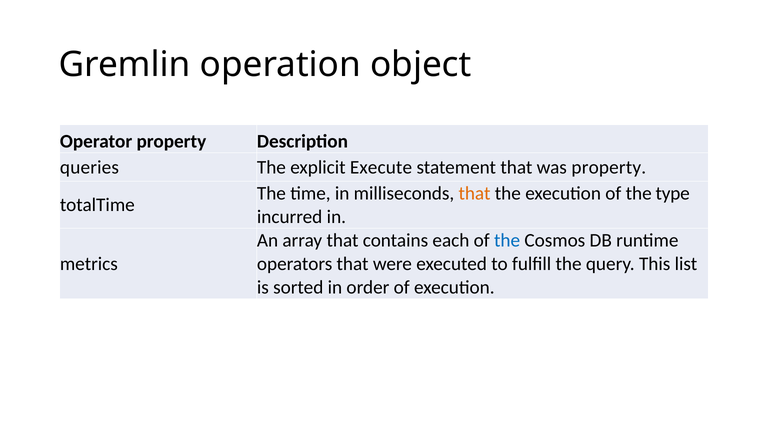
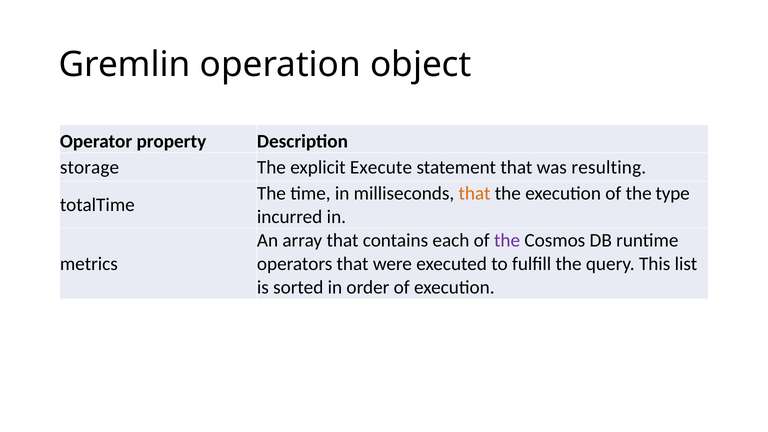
queries: queries -> storage (90, 167)
was property: property -> resulting (609, 167)
the colour: blue -> purple (507, 240)
